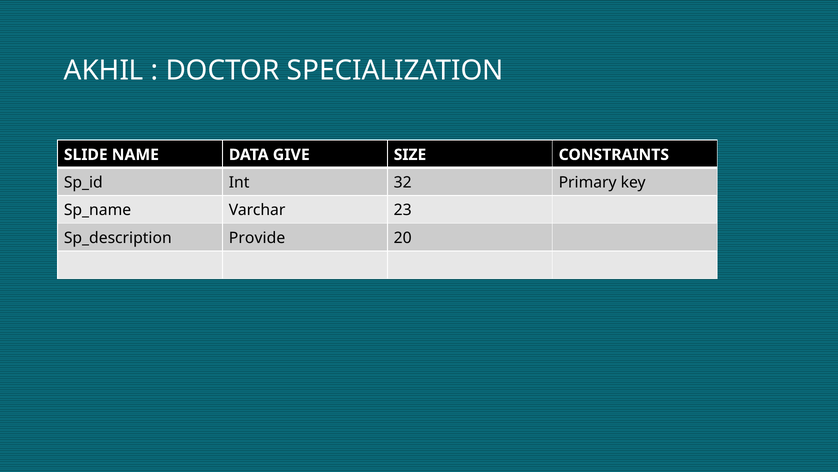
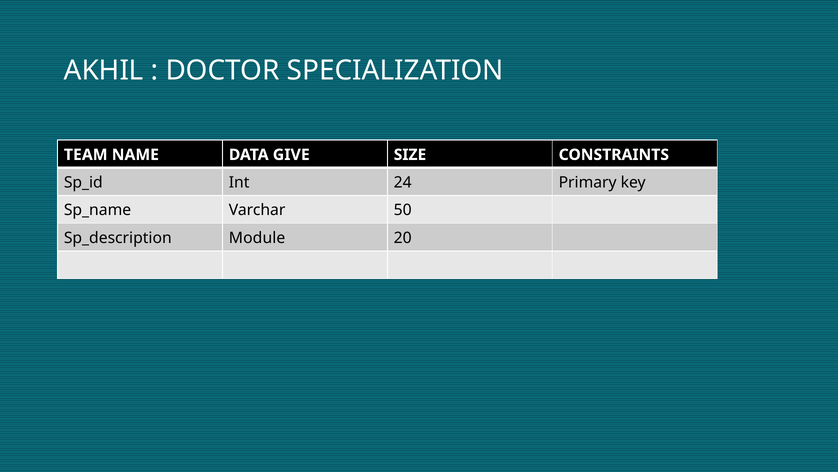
SLIDE: SLIDE -> TEAM (86, 155)
32: 32 -> 24 (403, 182)
23: 23 -> 50 (403, 210)
Provide: Provide -> Module (257, 238)
